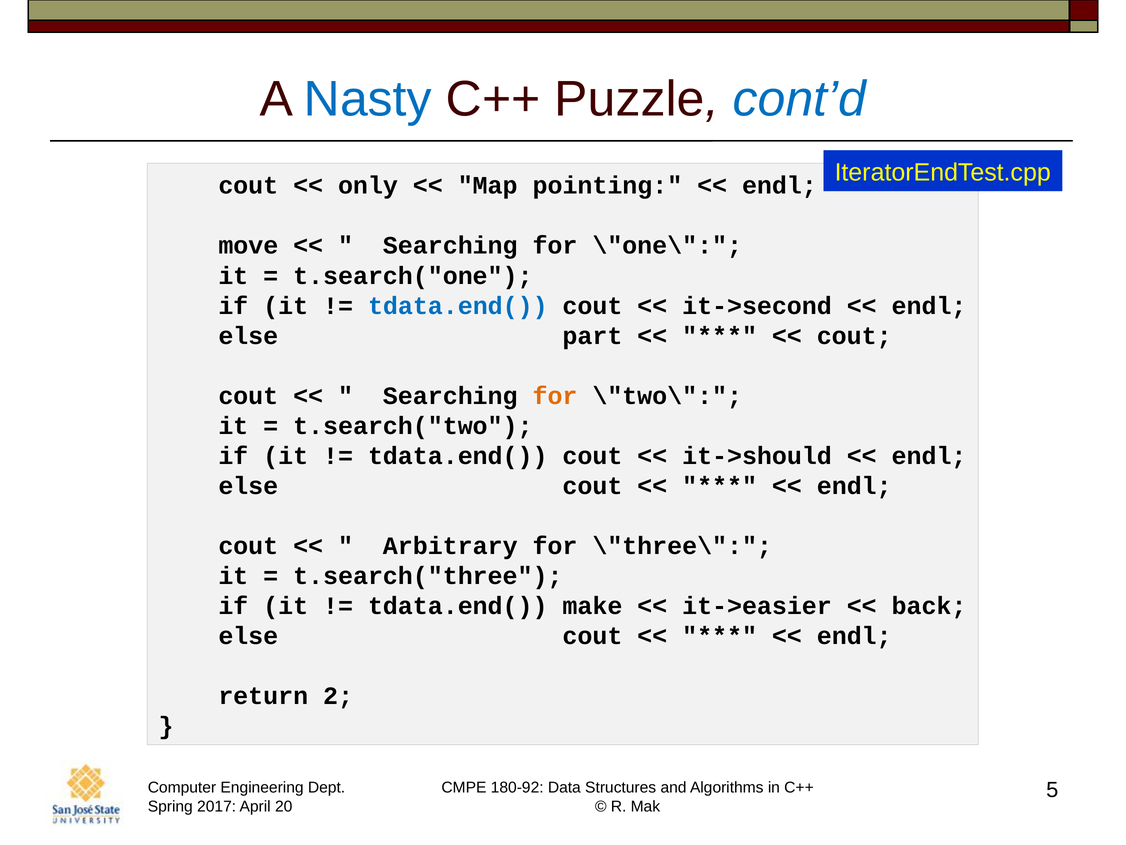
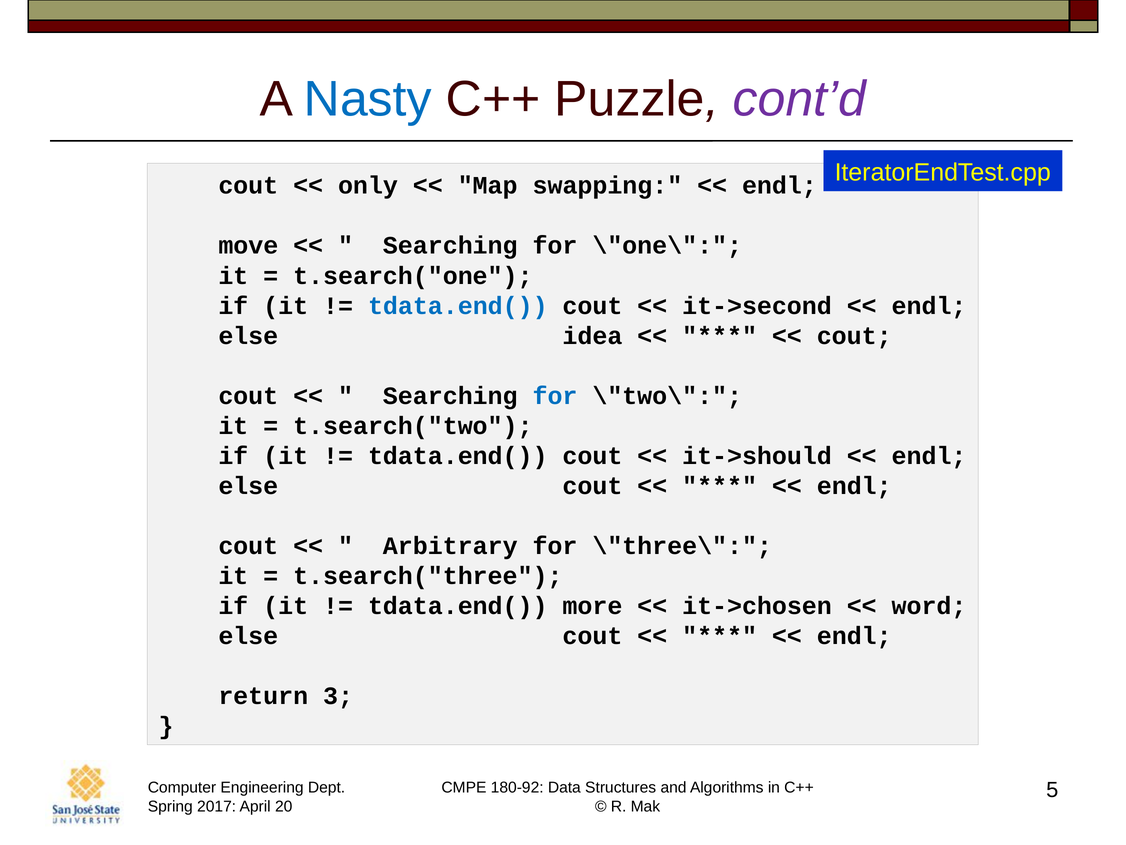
cont’d colour: blue -> purple (800, 99)
pointing: pointing -> swapping (607, 186)
part: part -> idea (592, 336)
for colour: orange -> blue (555, 396)
make: make -> more (592, 606)
it->easier: it->easier -> it->chosen (757, 606)
back: back -> word (929, 606)
2: 2 -> 3 (338, 696)
